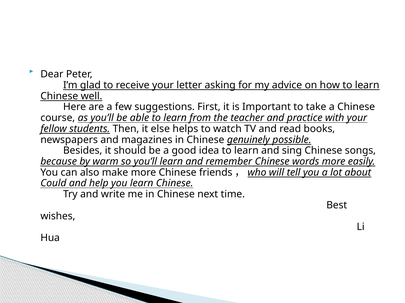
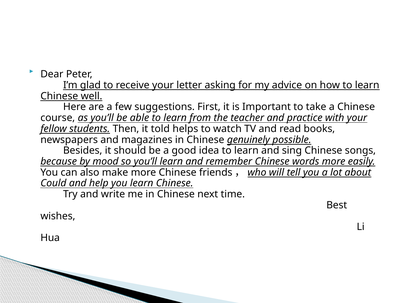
else: else -> told (160, 129)
warm: warm -> mood (106, 162)
